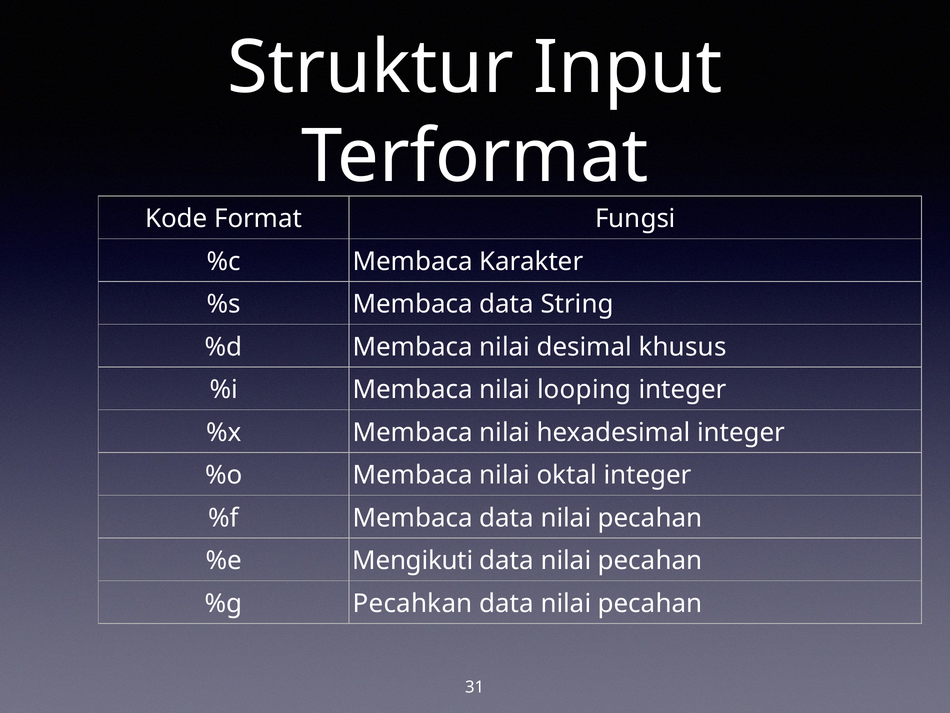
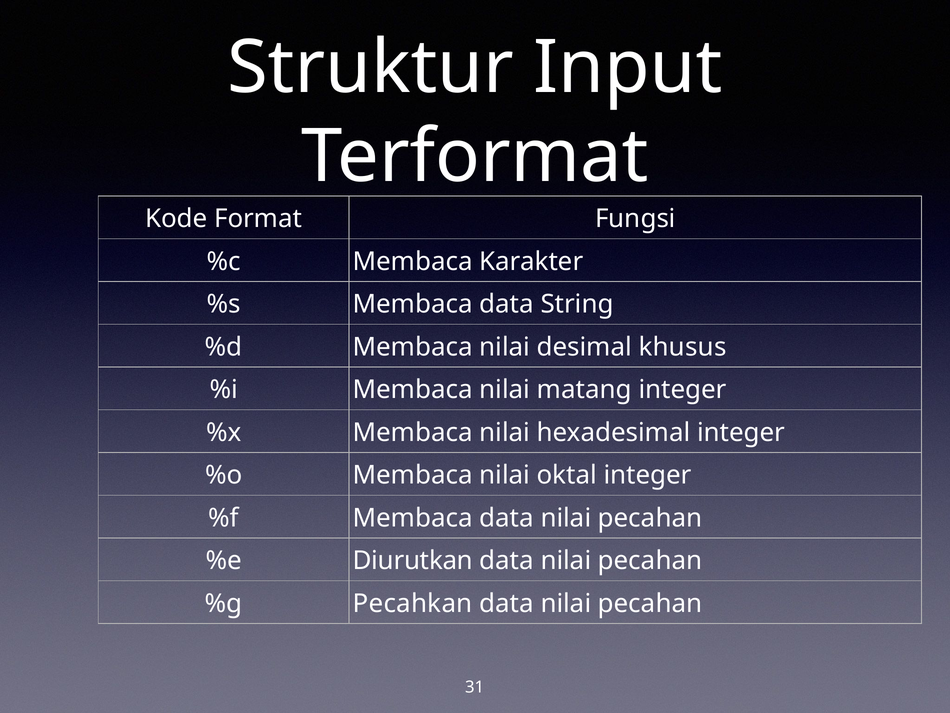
looping: looping -> matang (584, 390)
Mengikuti: Mengikuti -> Diurutkan (413, 561)
